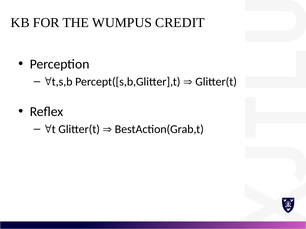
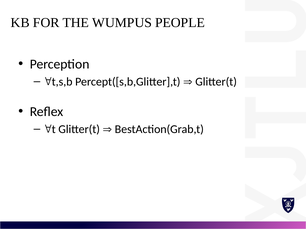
CREDIT: CREDIT -> PEOPLE (180, 23)
